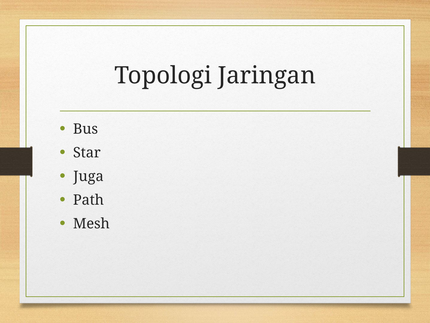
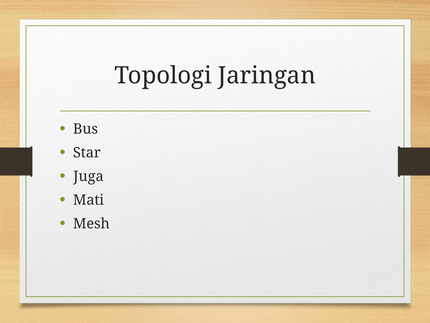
Path: Path -> Mati (89, 200)
